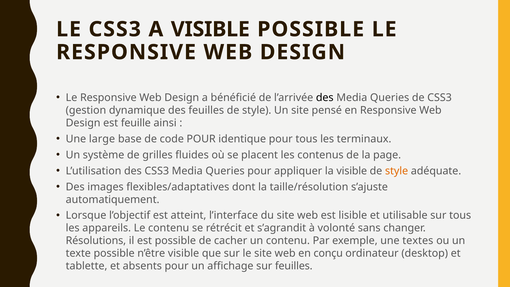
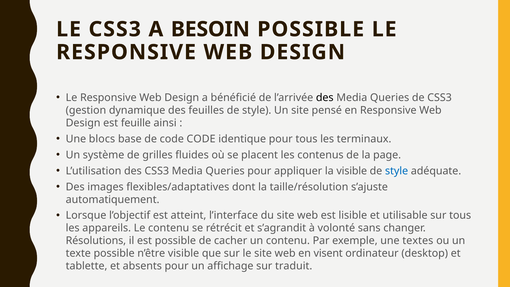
A VISIBLE: VISIBLE -> BESOIN (210, 29)
large: large -> blocs (102, 139)
code POUR: POUR -> CODE (201, 139)
style colour: orange -> blue (397, 171)
conçu: conçu -> visent (328, 253)
sur feuilles: feuilles -> traduit (294, 266)
